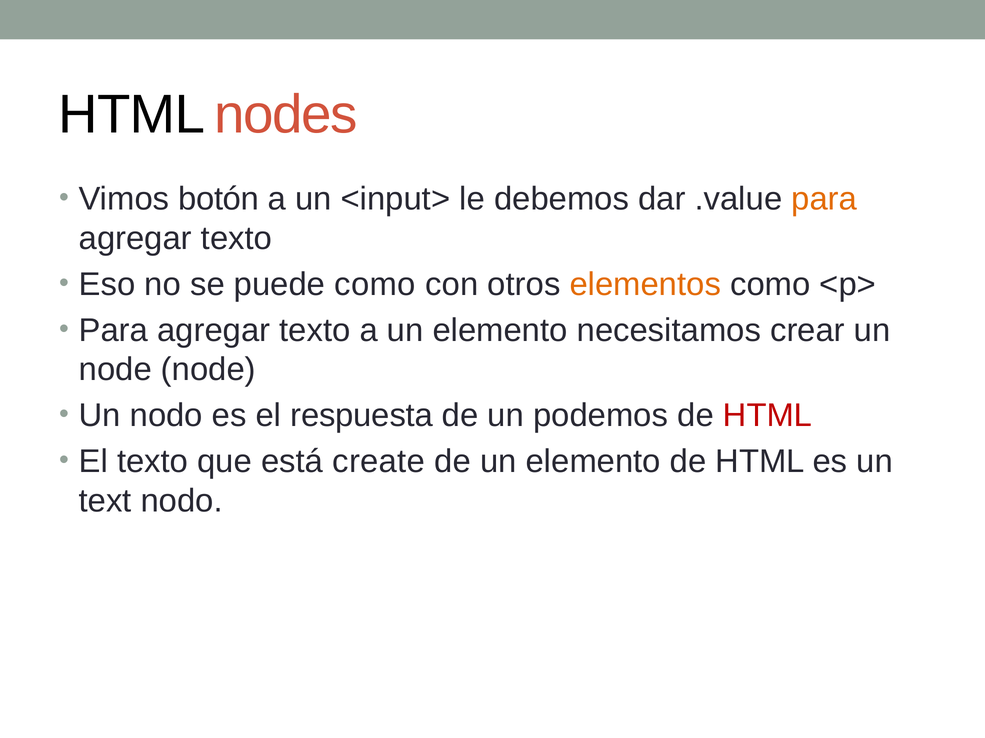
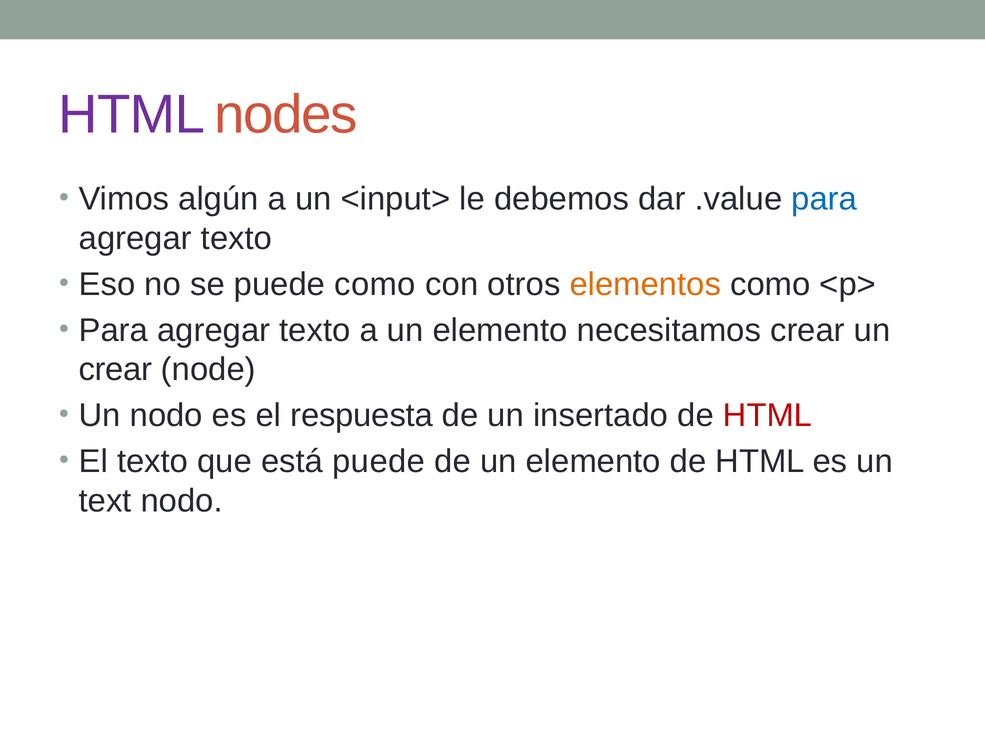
HTML colour: black -> purple (132, 115)
botón: botón -> algún (219, 199)
para colour: orange -> blue (824, 199)
node: node -> crear (115, 370)
podemos: podemos -> insertado (601, 416)
está create: create -> puede (379, 462)
